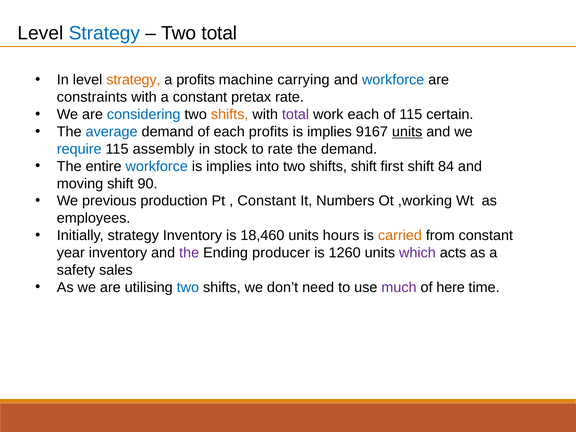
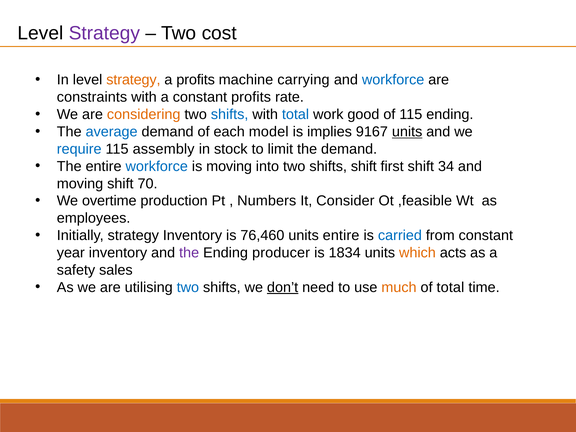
Strategy colour: blue -> purple (104, 33)
Two total: total -> cost (219, 33)
constant pretax: pretax -> profits (251, 97)
considering colour: blue -> orange (144, 114)
shifts colour: orange -> blue (230, 114)
total colour: purple -> blue (296, 114)
work each: each -> good (363, 114)
115 certain: certain -> ending (450, 114)
each profits: profits -> model (269, 132)
to rate: rate -> limit (280, 149)
implies: implies -> moving (229, 166)
84: 84 -> 34 (446, 166)
90: 90 -> 70 (148, 184)
previous: previous -> overtime (109, 201)
Constant: Constant -> Numbers (267, 201)
Numbers: Numbers -> Consider (345, 201)
,working: ,working -> ,feasible (425, 201)
18,460: 18,460 -> 76,460 (262, 235)
units hours: hours -> entire (341, 235)
carried colour: orange -> blue (400, 235)
1260: 1260 -> 1834 (345, 253)
which colour: purple -> orange (417, 253)
don’t underline: none -> present (283, 287)
much colour: purple -> orange (399, 287)
of here: here -> total (450, 287)
